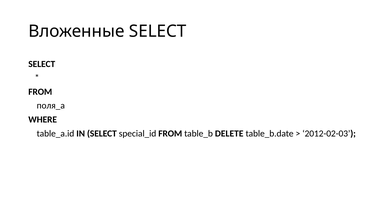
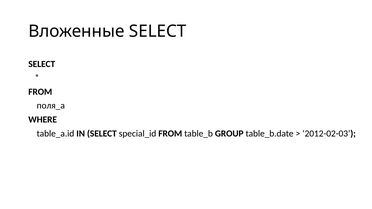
DELETE: DELETE -> GROUP (229, 134)
